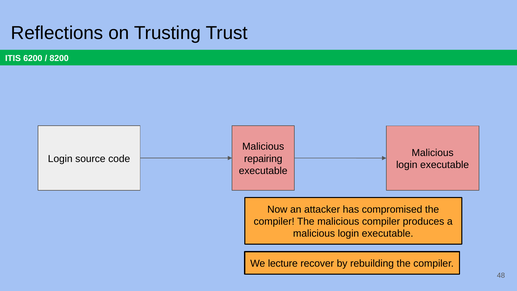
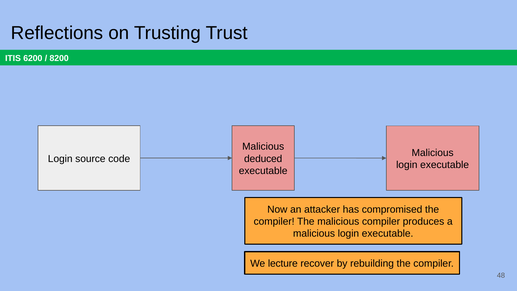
repairing: repairing -> deduced (263, 159)
